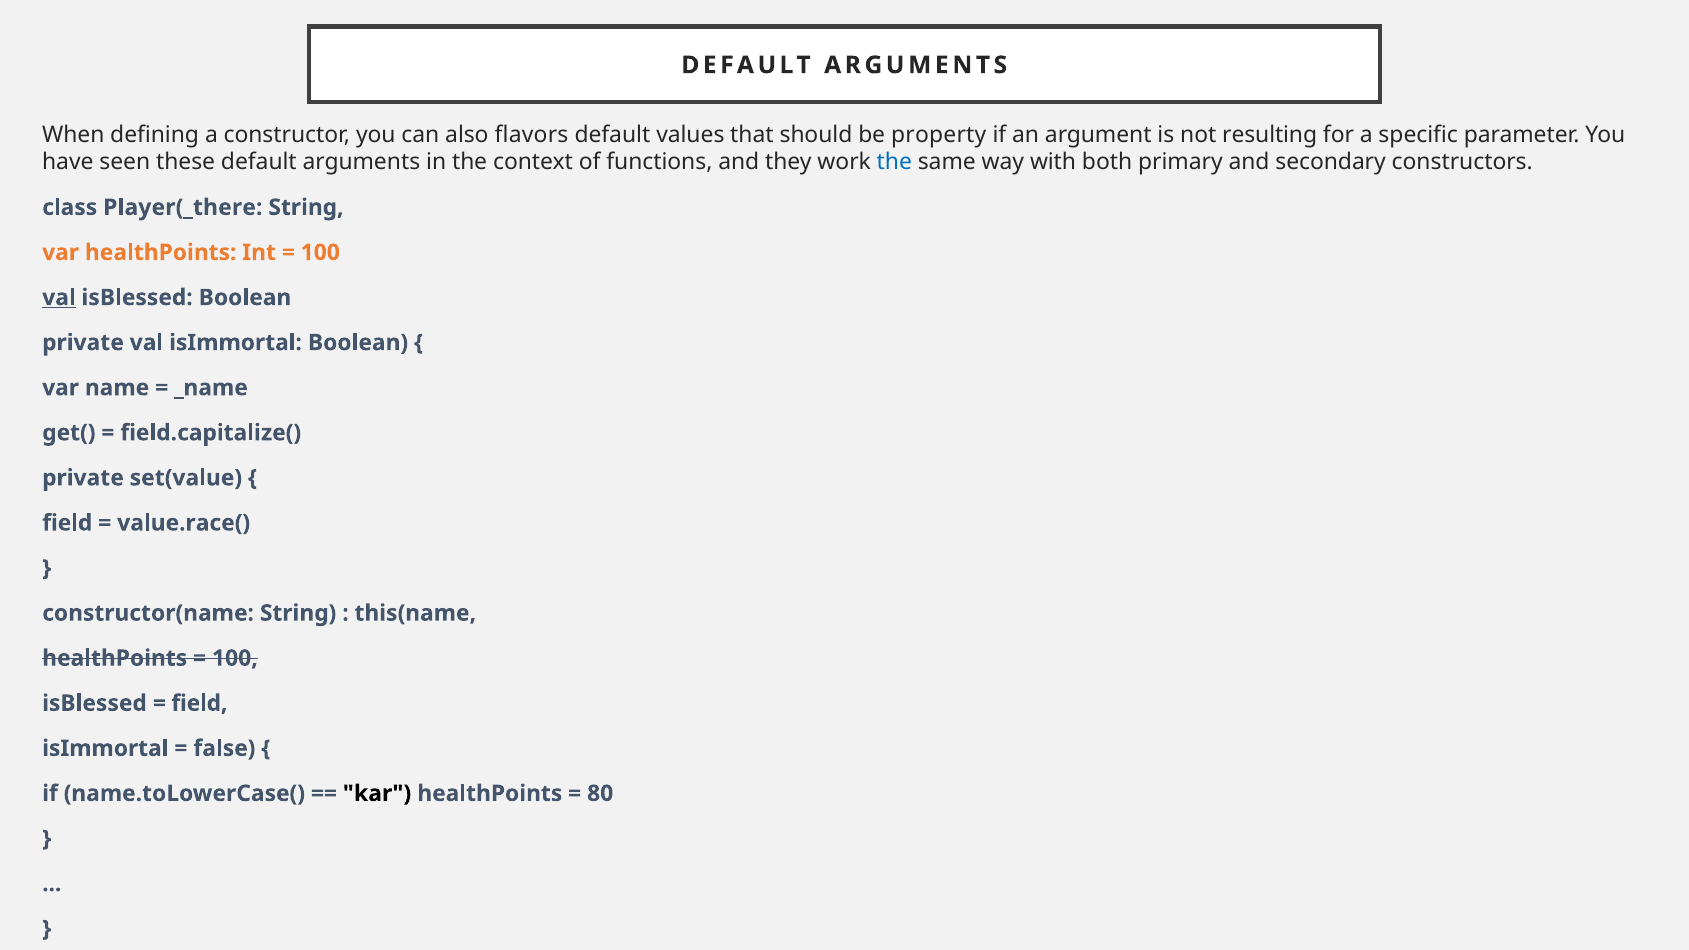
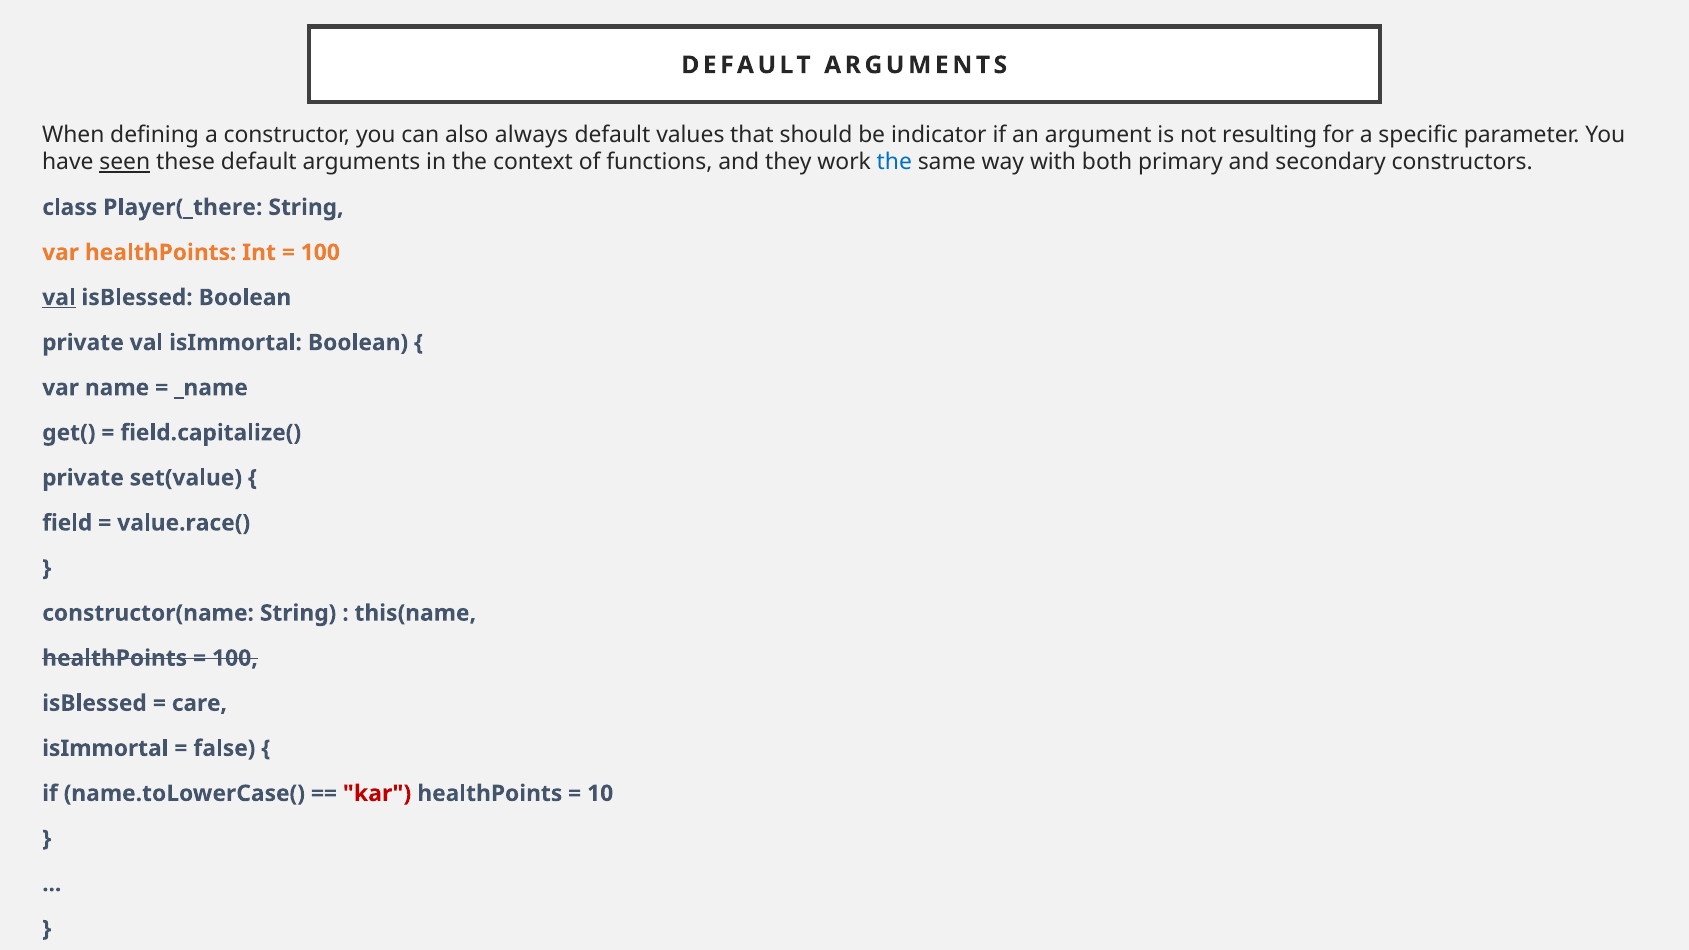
flavors: flavors -> always (532, 135)
property: property -> indicator (939, 135)
seen underline: none -> present (125, 162)
field: field -> care (199, 703)
kar colour: black -> red (377, 793)
80: 80 -> 10 (600, 793)
